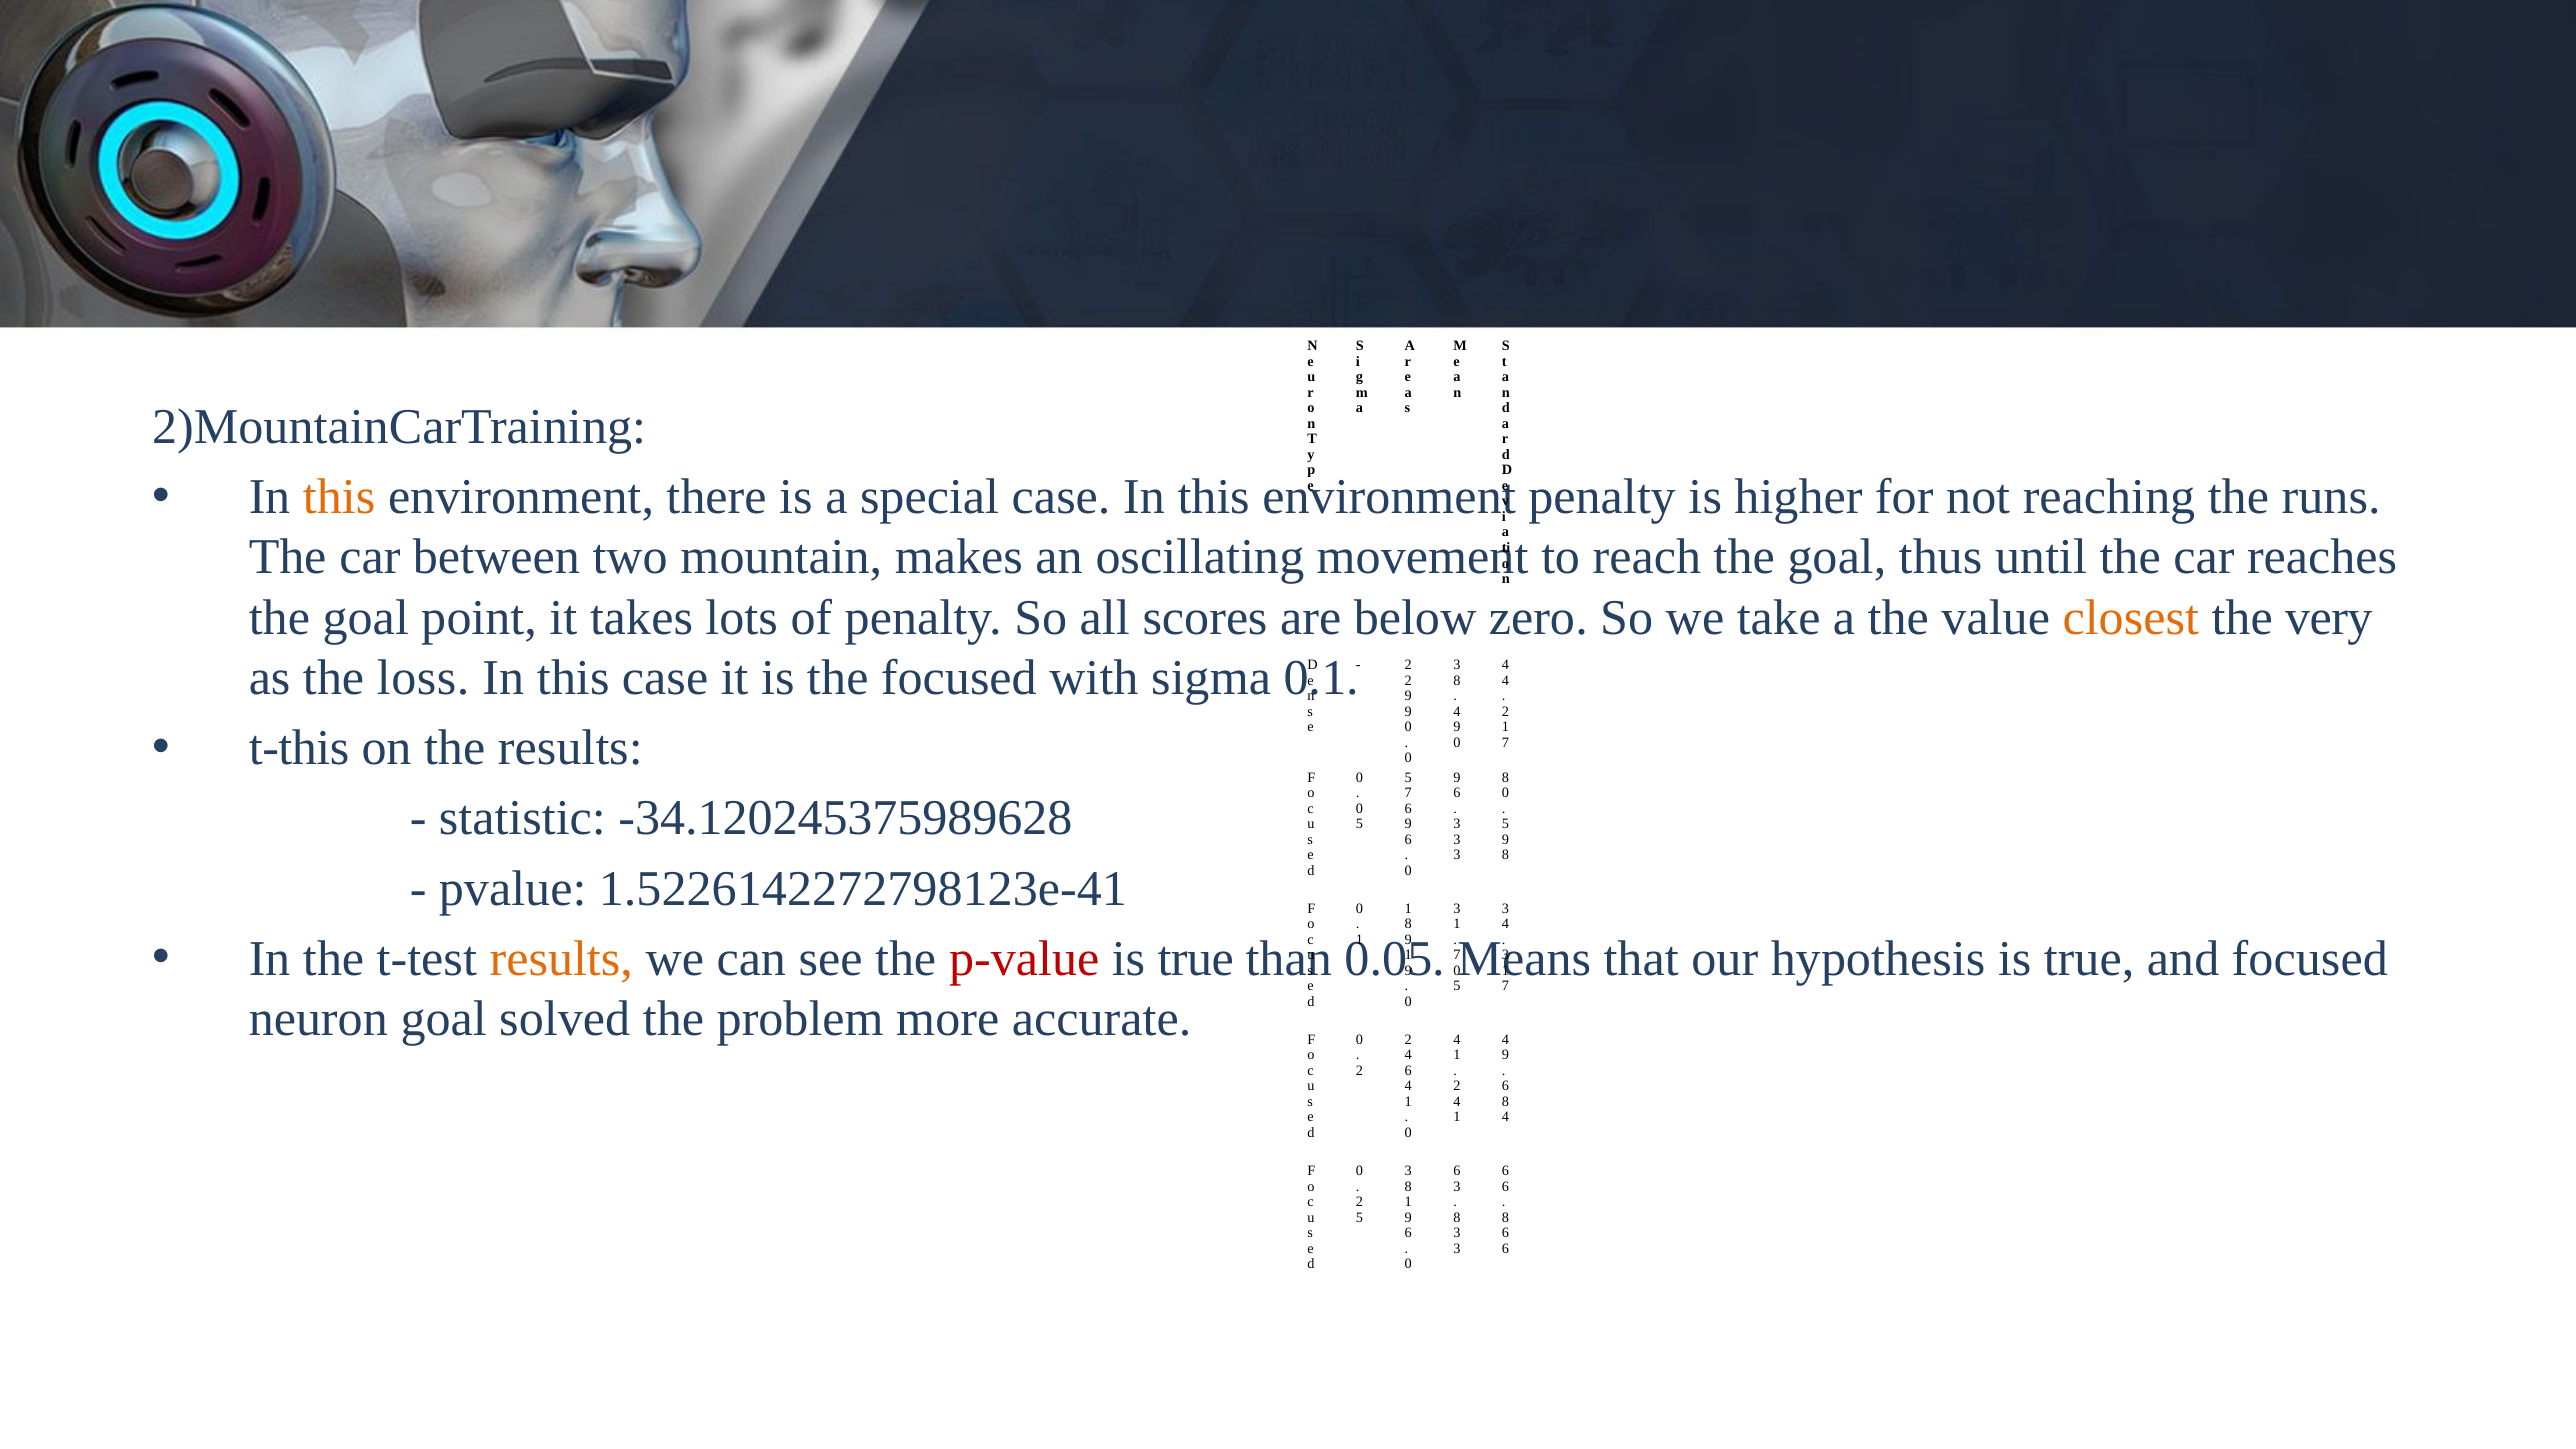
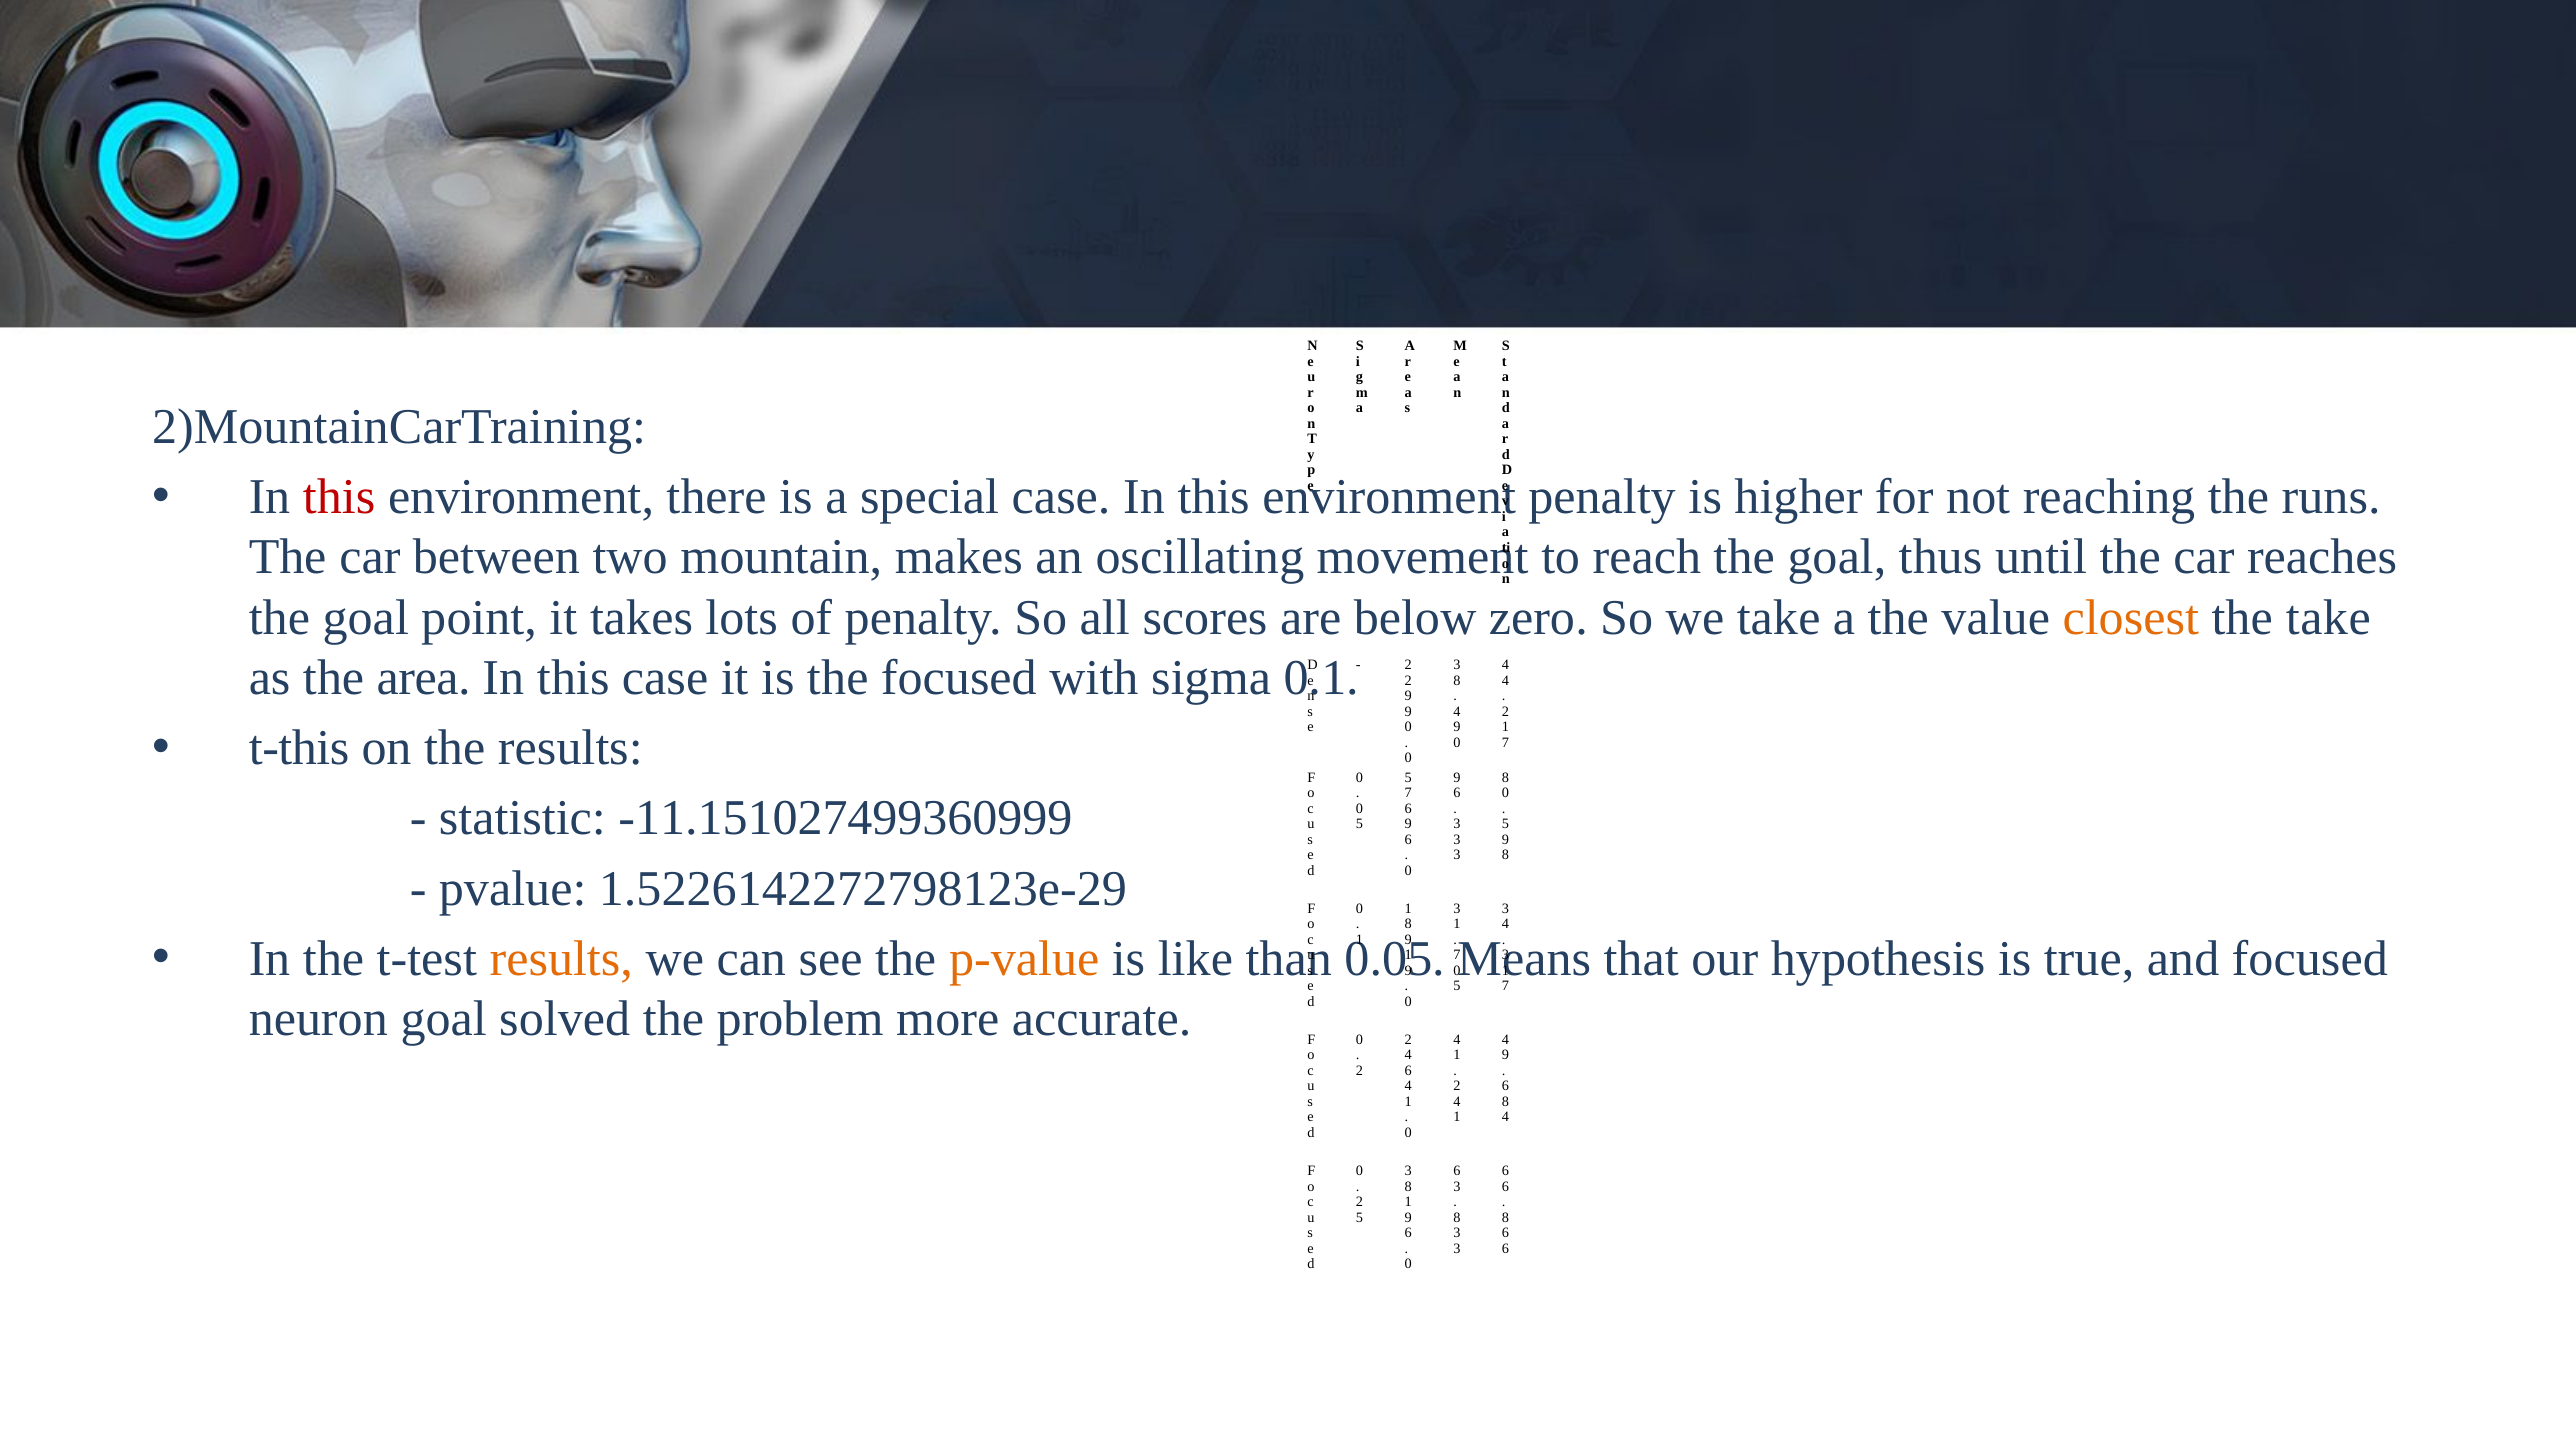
this colour: orange -> red (339, 497)
the very: very -> take (2328, 618)
loss: loss -> area (424, 678)
-34.120245375989628: -34.120245375989628 -> -11.151027499360999 (845, 818)
1.5226142272798123e-41: 1.5226142272798123e-41 -> 1.5226142272798123e-29 (863, 889)
p-value colour: red -> orange (1024, 959)
true: true -> like (1195, 959)
